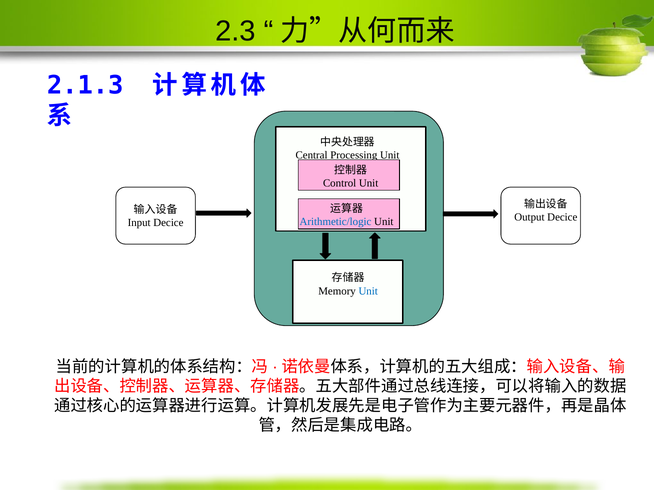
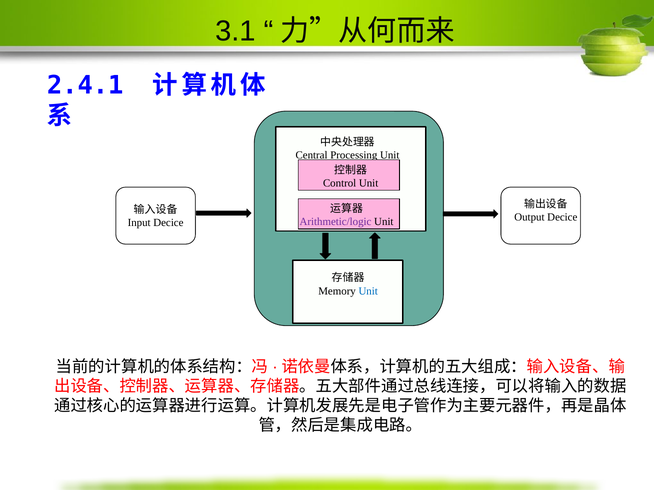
2.3: 2.3 -> 3.1 (235, 31)
2.1.3: 2.1.3 -> 2.4.1 (85, 85)
Arithmetic/logic colour: blue -> purple (336, 222)
